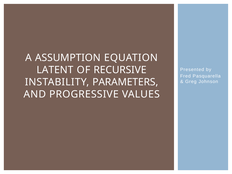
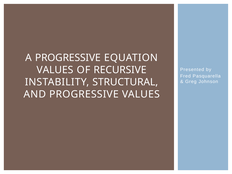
A ASSUMPTION: ASSUMPTION -> PROGRESSIVE (68, 58)
LATENT: LATENT -> VALUES (55, 70)
PARAMETERS: PARAMETERS -> STRUCTURAL (125, 82)
